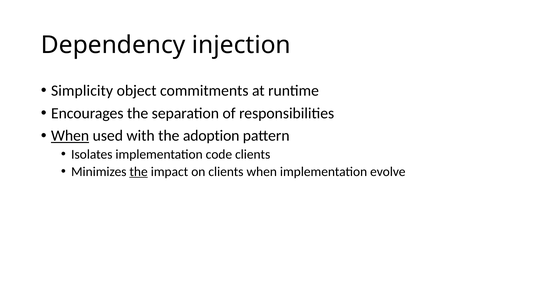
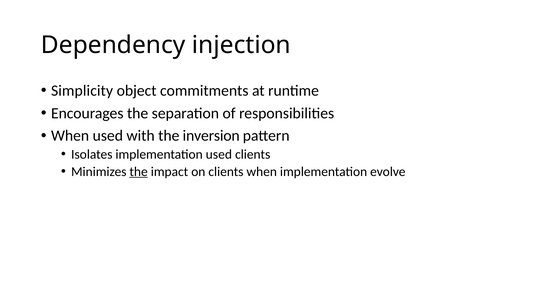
When underline: present -> none (70, 136)
adoption: adoption -> inversion (211, 136)
implementation code: code -> used (219, 154)
